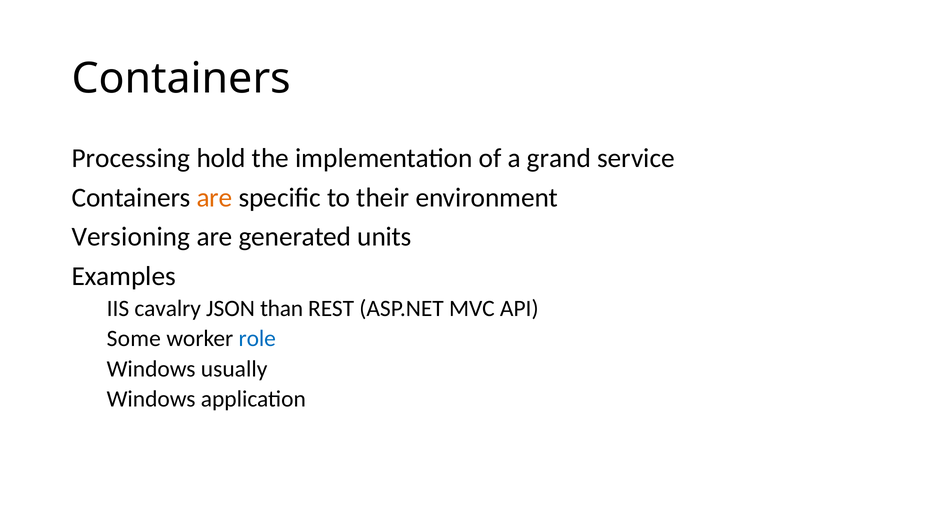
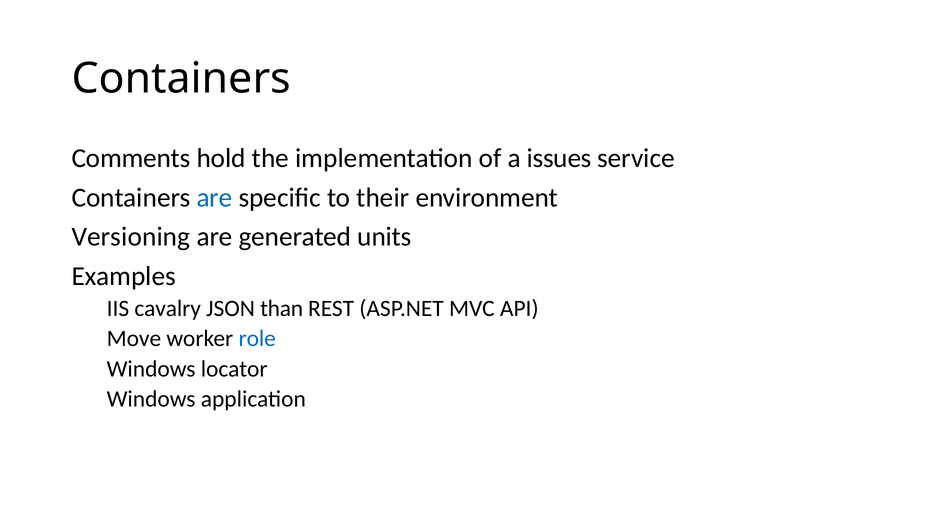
Processing: Processing -> Comments (131, 159)
grand: grand -> issues (559, 159)
are colour: orange -> blue (214, 198)
Some: Some -> Move (134, 339)
usually: usually -> locator (234, 369)
